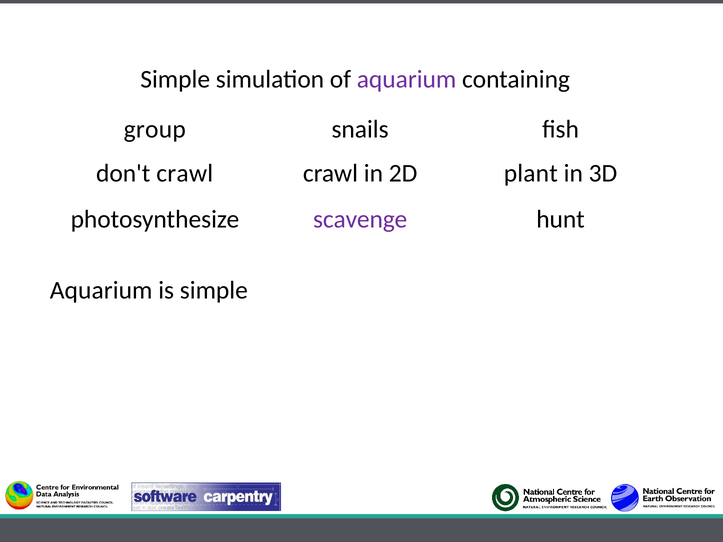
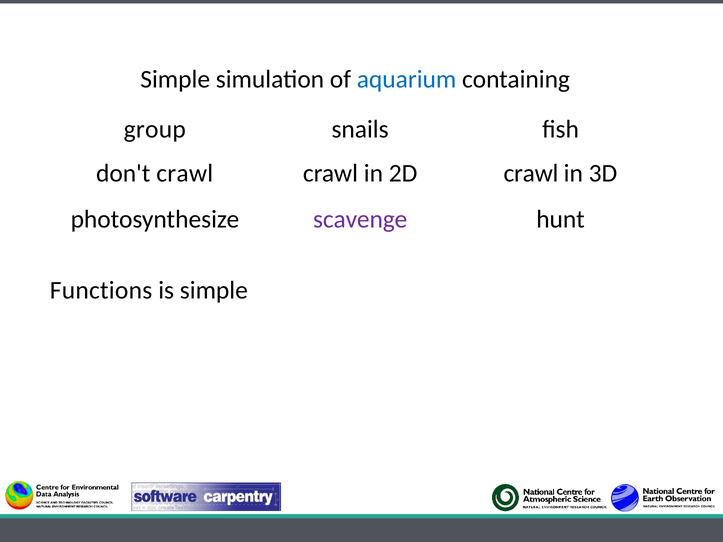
aquarium colour: purple -> blue (407, 79)
2D plant: plant -> crawl (531, 173)
Aquarium: Aquarium -> Functions (101, 290)
